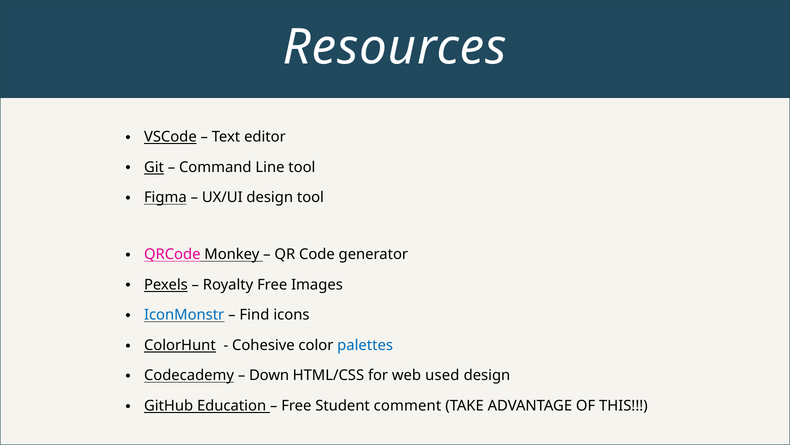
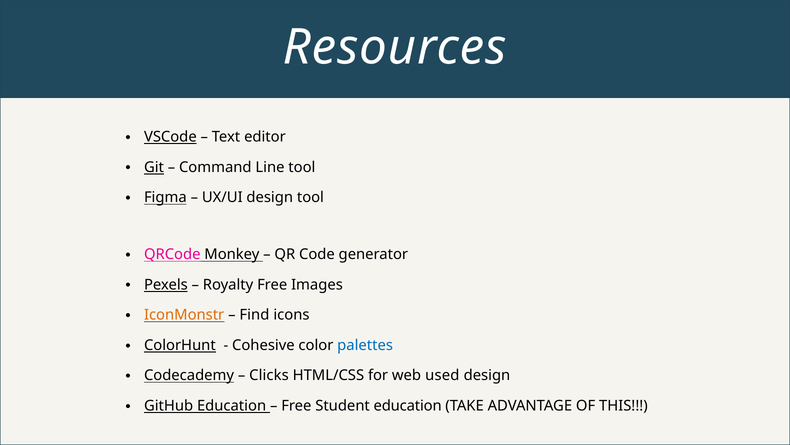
IconMonstr colour: blue -> orange (184, 315)
Down: Down -> Clicks (269, 375)
Student comment: comment -> education (408, 405)
